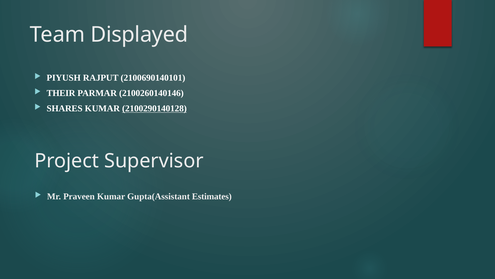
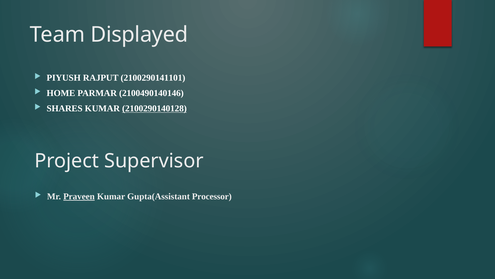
2100690140101: 2100690140101 -> 2100290141101 (153, 78)
THEIR: THEIR -> HOME (61, 93)
2100260140146: 2100260140146 -> 2100490140146 (151, 93)
Praveen underline: none -> present (79, 196)
Estimates: Estimates -> Processor (212, 196)
